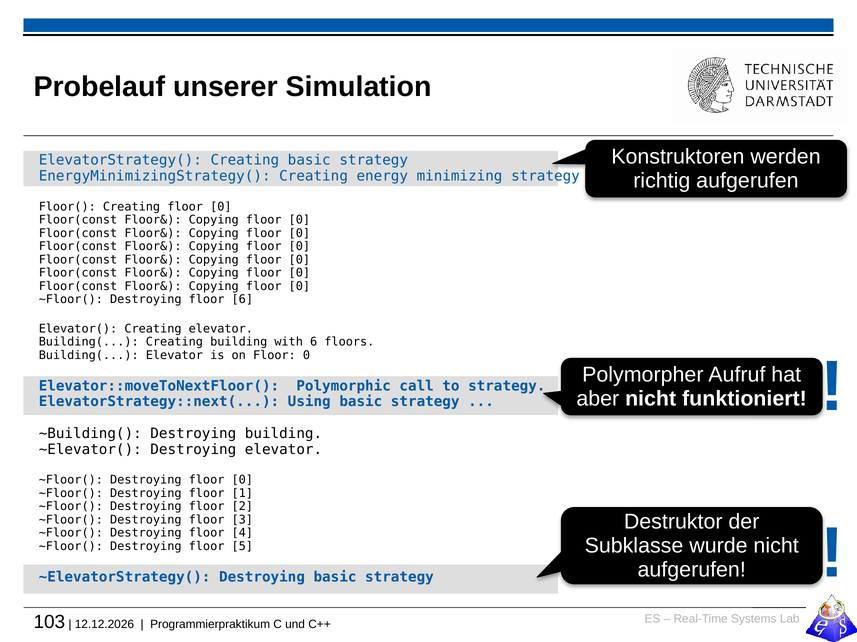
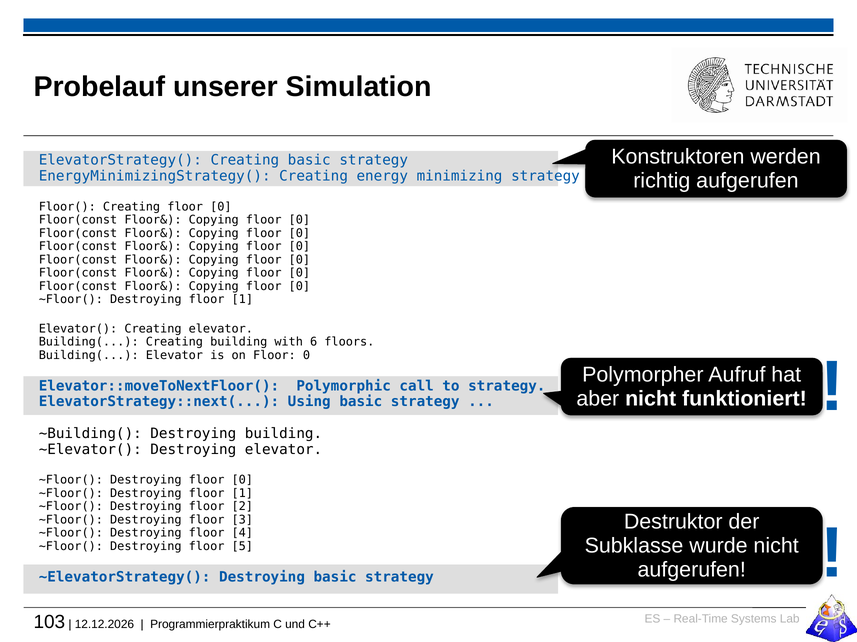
6: 6 -> 1 (242, 300)
